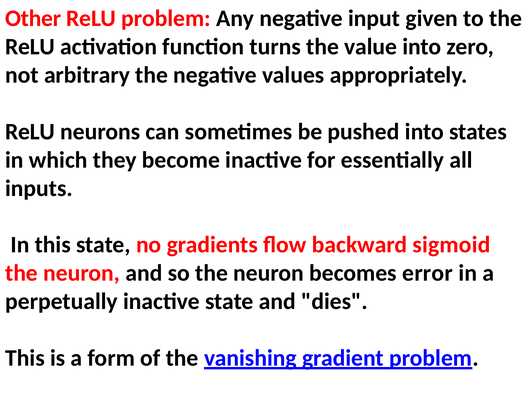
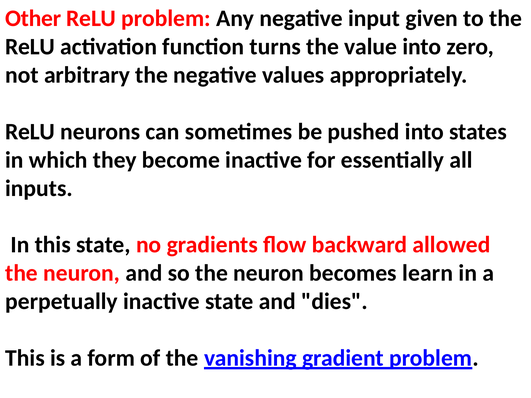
sigmoid: sigmoid -> allowed (451, 245)
error: error -> learn (428, 273)
